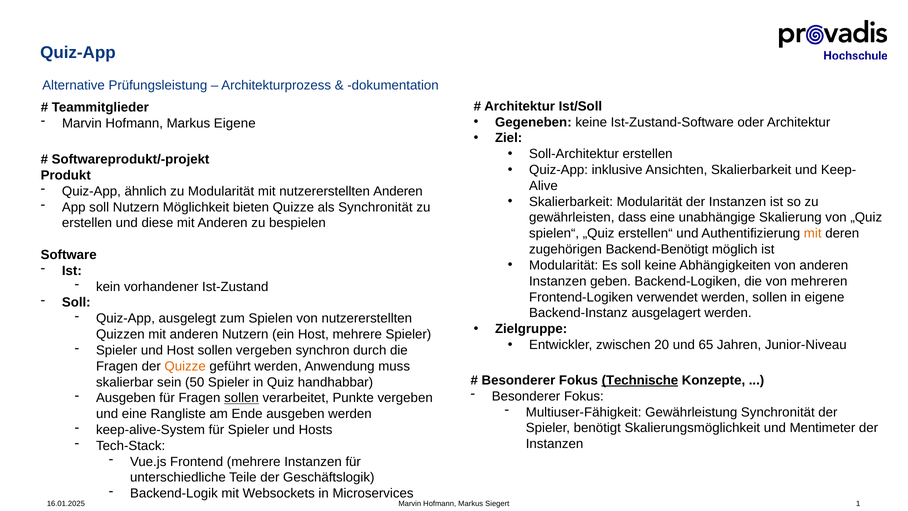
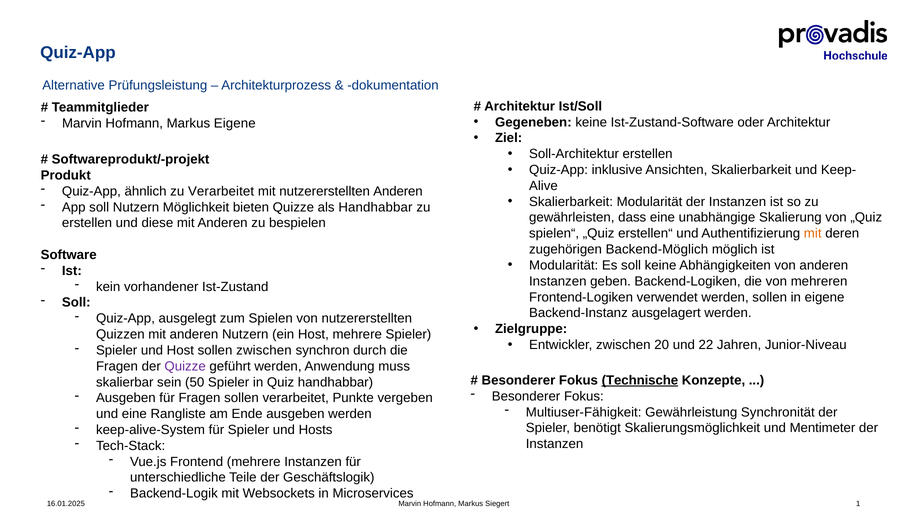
zu Modularität: Modularität -> Verarbeitet (221, 191)
als Synchronität: Synchronität -> Handhabbar (375, 207)
Backend-Benötigt: Backend-Benötigt -> Backend-Möglich (657, 249)
65: 65 -> 22 (706, 345)
sollen vergeben: vergeben -> zwischen (264, 350)
Quizze colour: orange -> purple (185, 366)
sollen underline: present -> none (242, 398)
